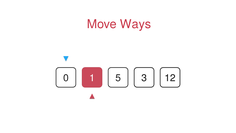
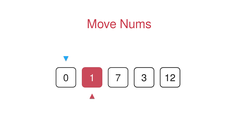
Ways: Ways -> Nums (136, 24)
5: 5 -> 7 (118, 78)
